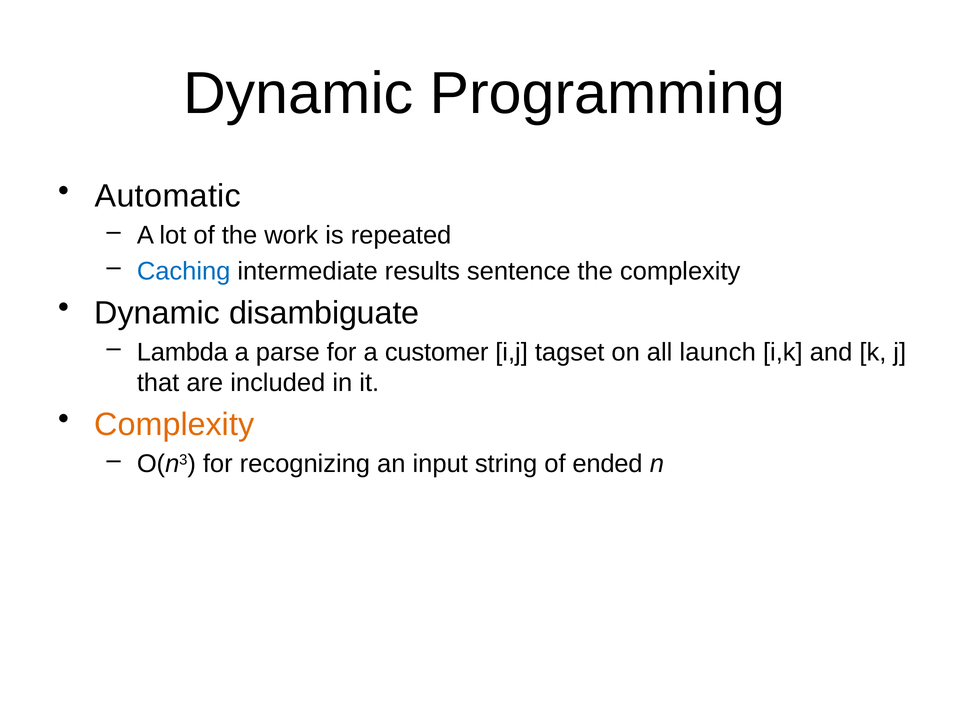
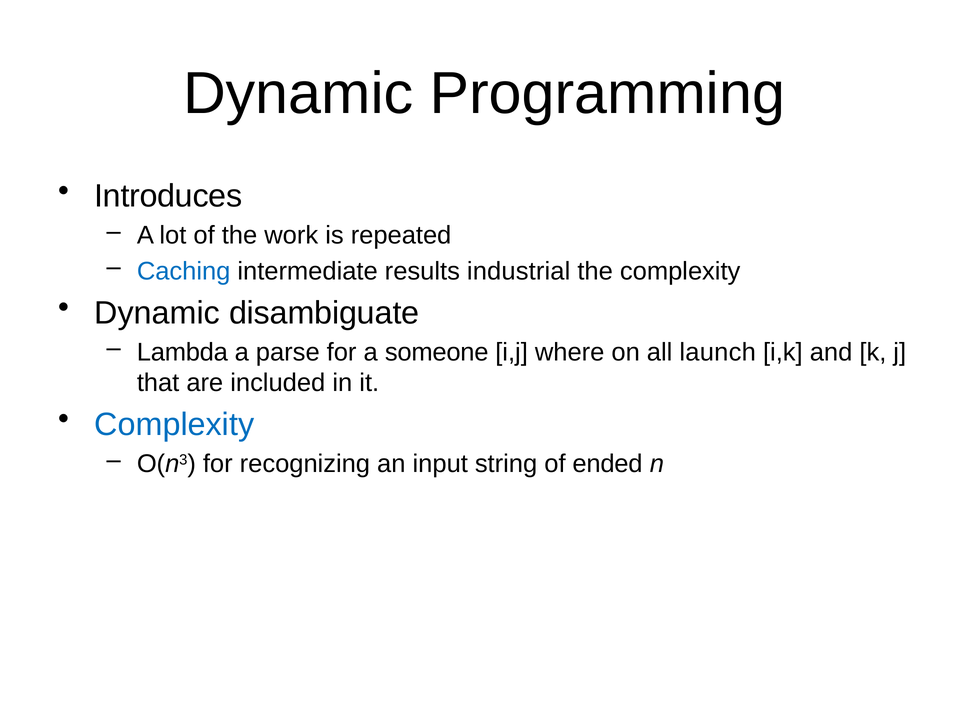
Automatic: Automatic -> Introduces (168, 196)
sentence: sentence -> industrial (519, 271)
customer: customer -> someone (437, 352)
tagset: tagset -> where (570, 352)
Complexity colour: orange -> blue (174, 424)
